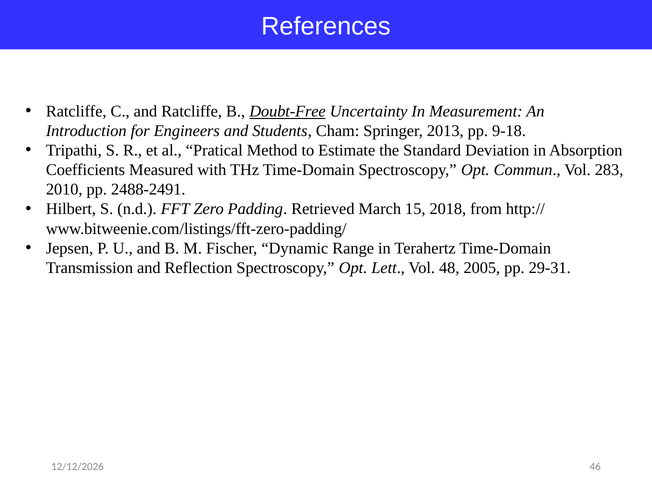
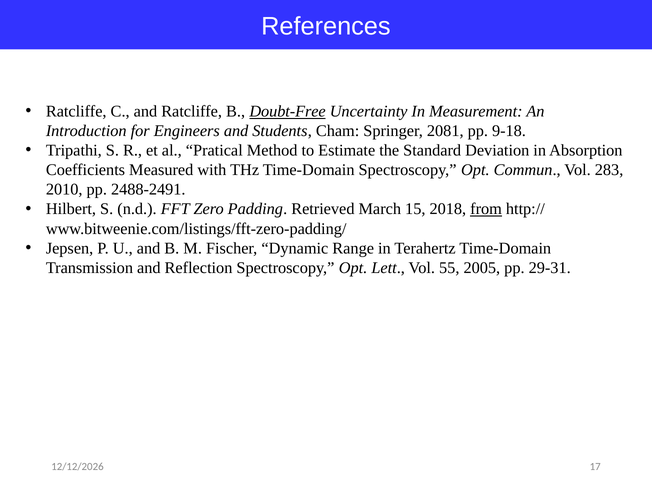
2013: 2013 -> 2081 (445, 131)
from underline: none -> present (486, 209)
48: 48 -> 55 (449, 268)
46: 46 -> 17 (595, 467)
